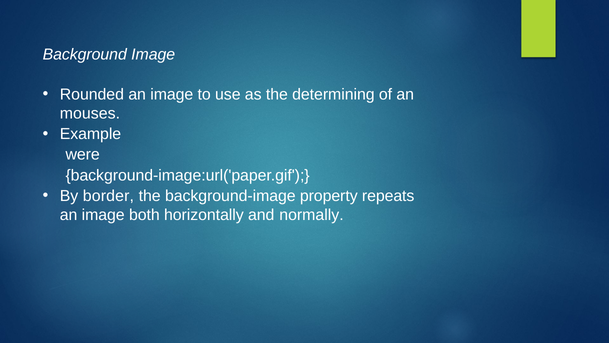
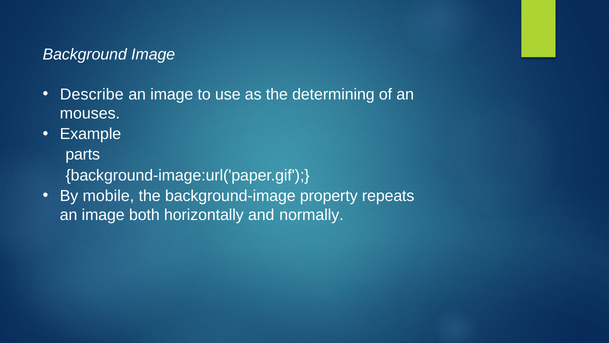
Rounded: Rounded -> Describe (92, 94)
were: were -> parts (83, 155)
border: border -> mobile (108, 196)
